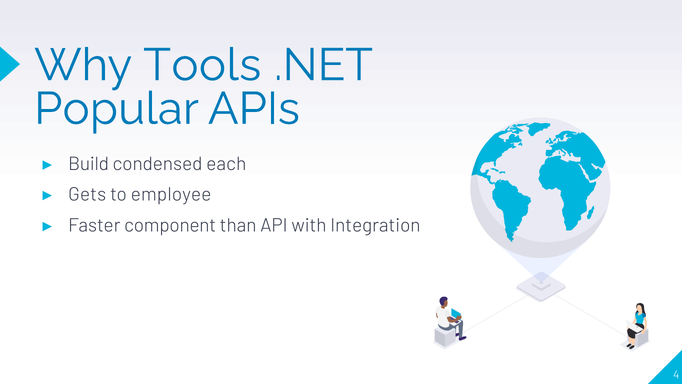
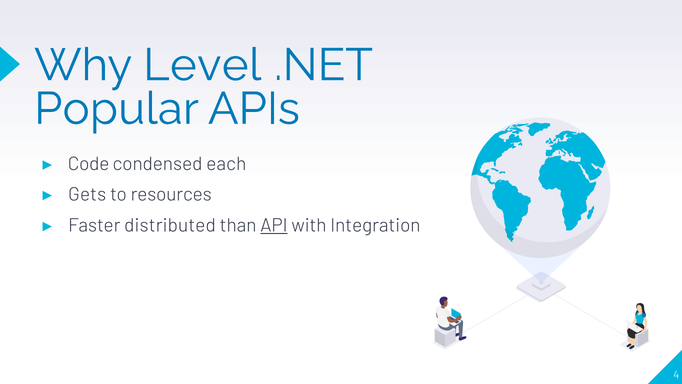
Tools: Tools -> Level (202, 65)
Build: Build -> Code (89, 164)
employee: employee -> resources (171, 195)
component: component -> distributed (170, 225)
API underline: none -> present (274, 225)
